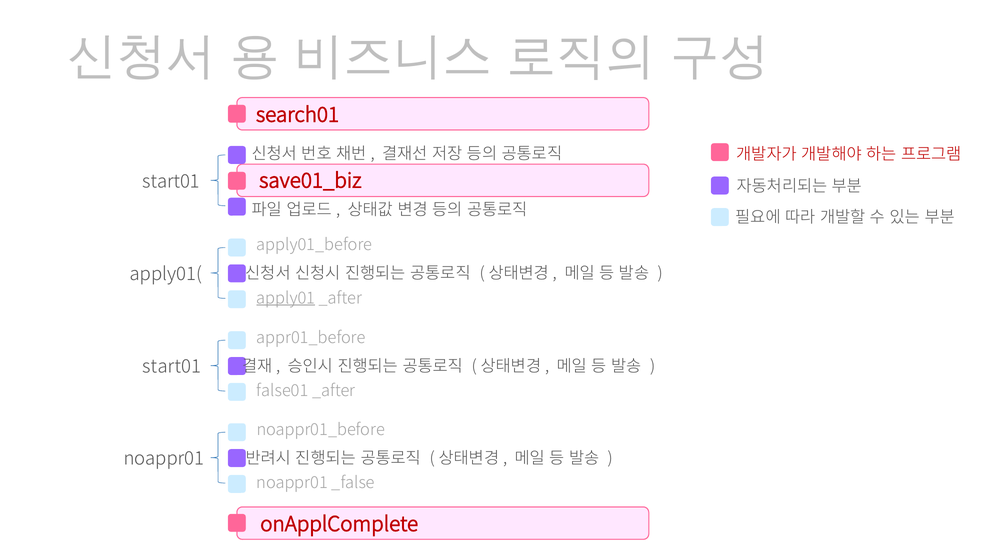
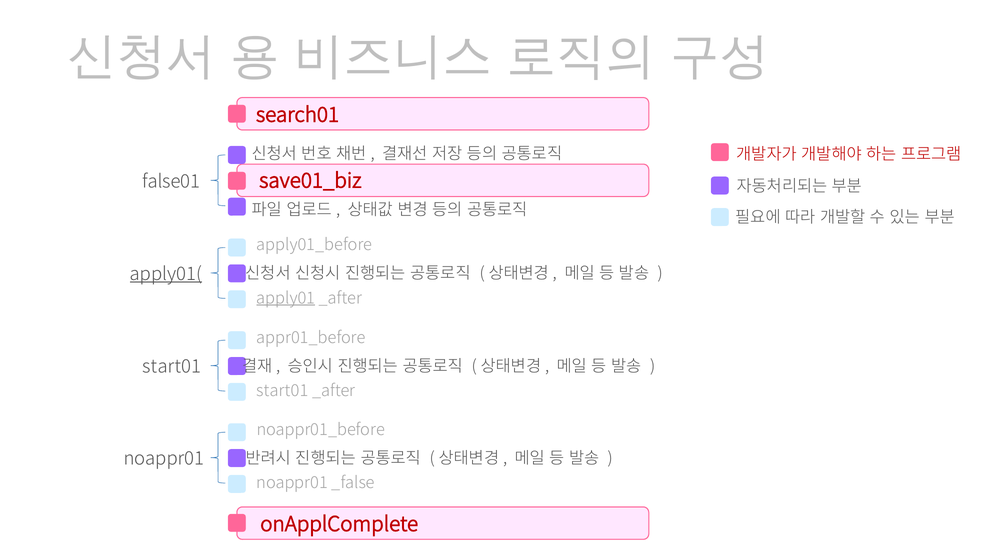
start01: start01 -> false01 (171, 182)
apply01( underline: none -> present (166, 274)
false01: false01 -> start01 (282, 391)
